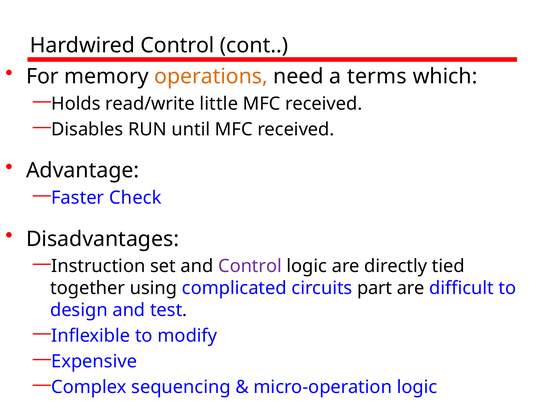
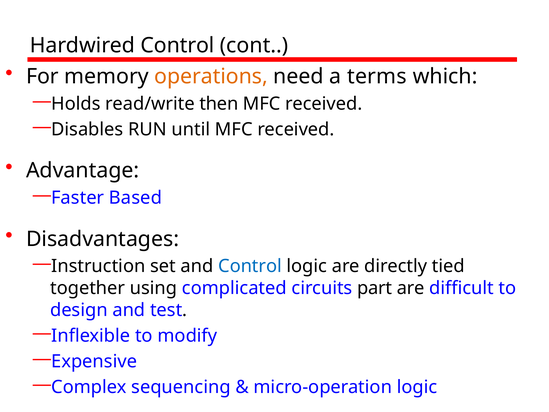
little: little -> then (219, 104)
Check: Check -> Based (135, 198)
Control colour: purple -> blue (250, 266)
